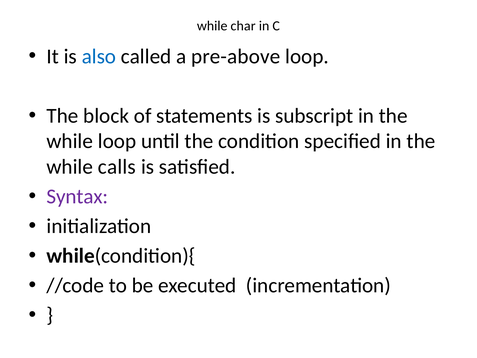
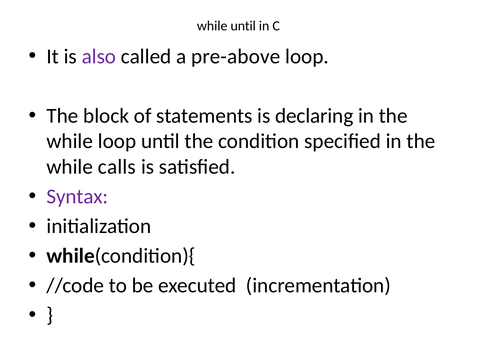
while char: char -> until (243, 26)
also colour: blue -> purple (99, 56)
subscript: subscript -> declaring (314, 116)
